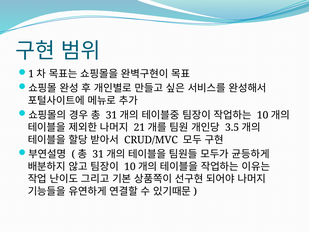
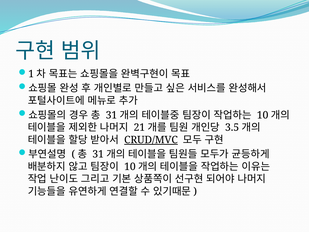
CRUD/MVC underline: none -> present (151, 140)
